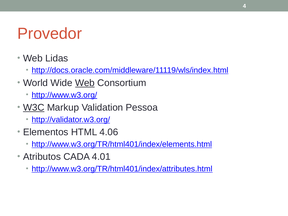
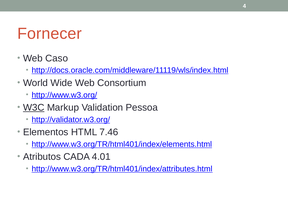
Provedor: Provedor -> Fornecer (50, 34)
Lidas: Lidas -> Caso (57, 58)
Web underline: present -> none (85, 83)
4.06: 4.06 -> 7.46 (109, 132)
